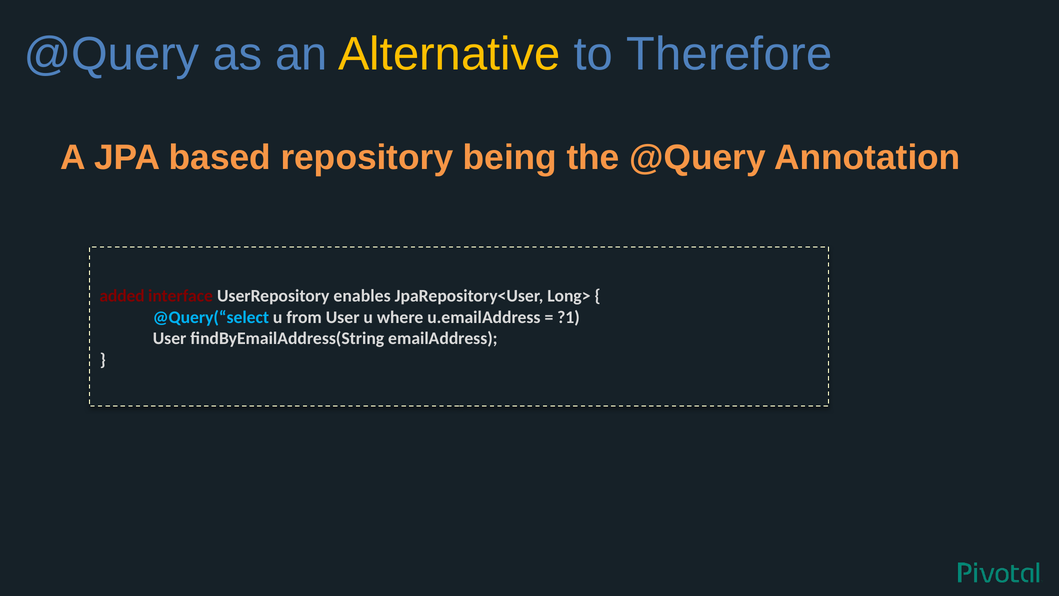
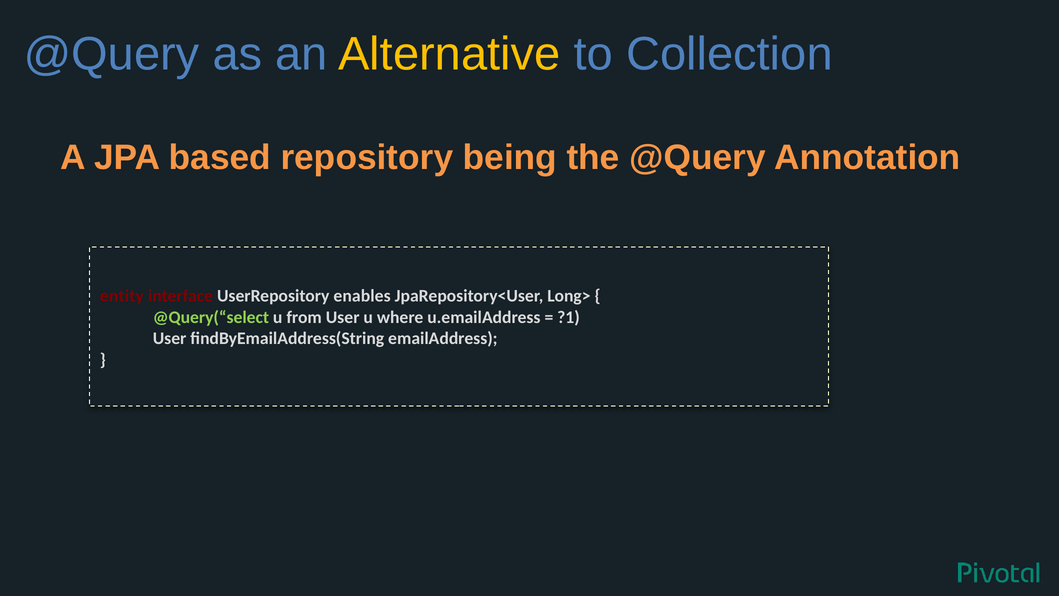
Therefore: Therefore -> Collection (729, 54)
added: added -> entity (122, 296)
@Query(“select colour: light blue -> light green (211, 317)
